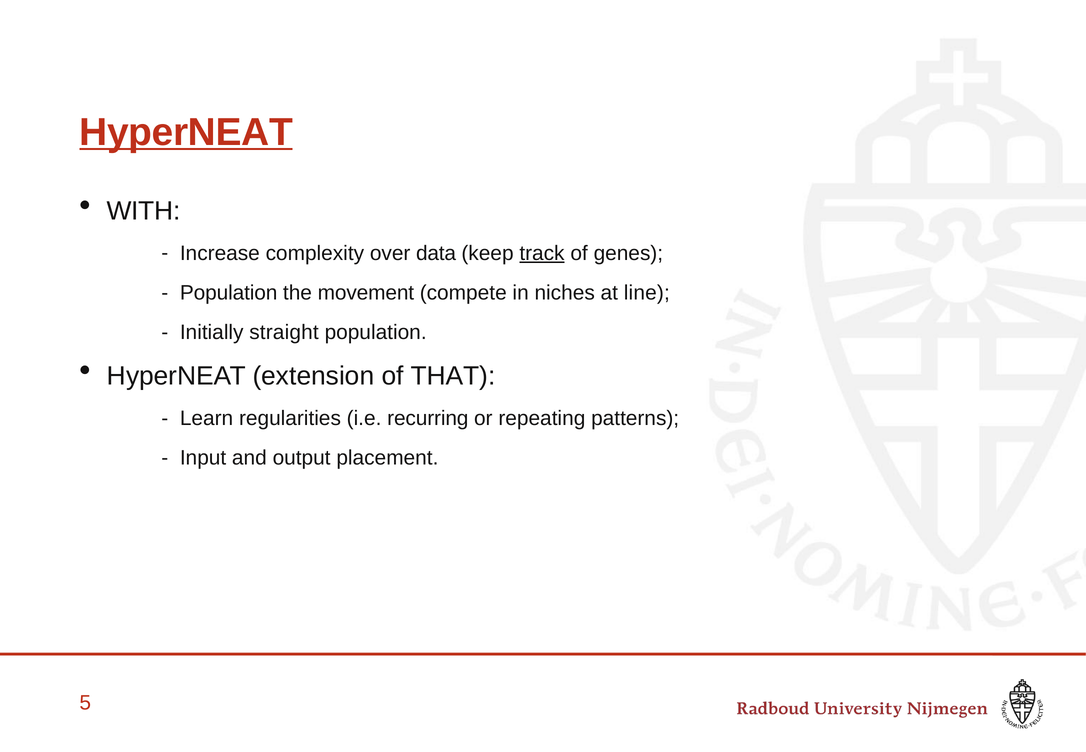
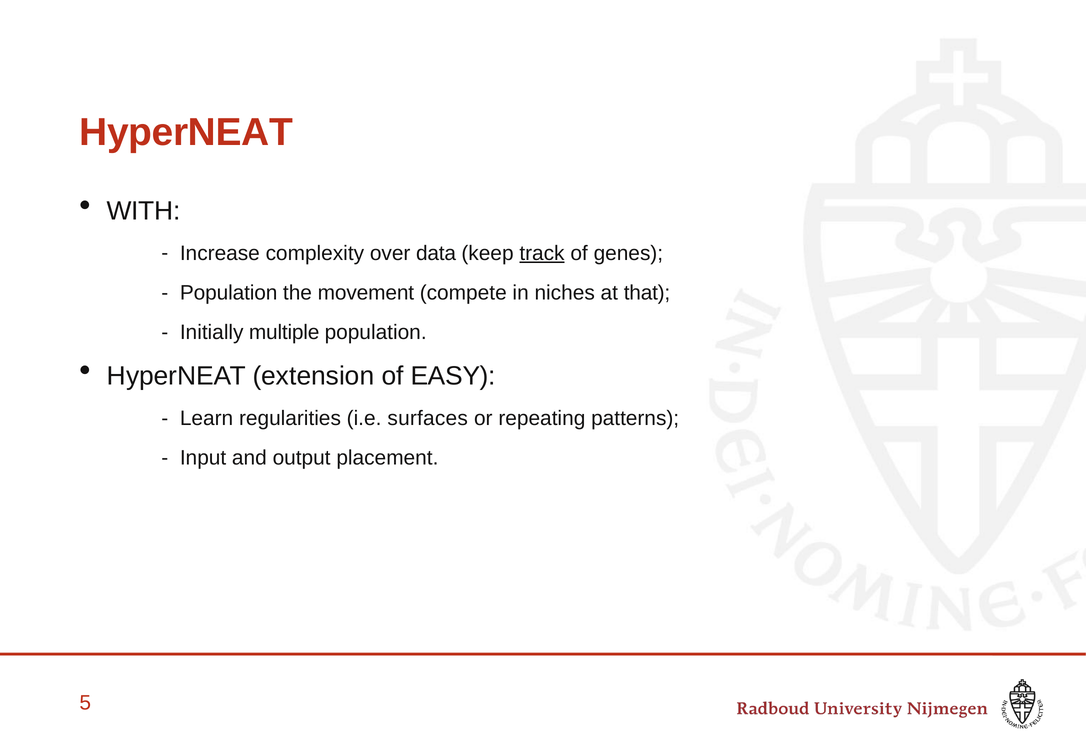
HyperNEAT underline: present -> none (186, 132)
line: line -> that (647, 293)
straight: straight -> multiple (284, 332)
THAT: THAT -> EASY (453, 376)
recurring: recurring -> surfaces (428, 418)
